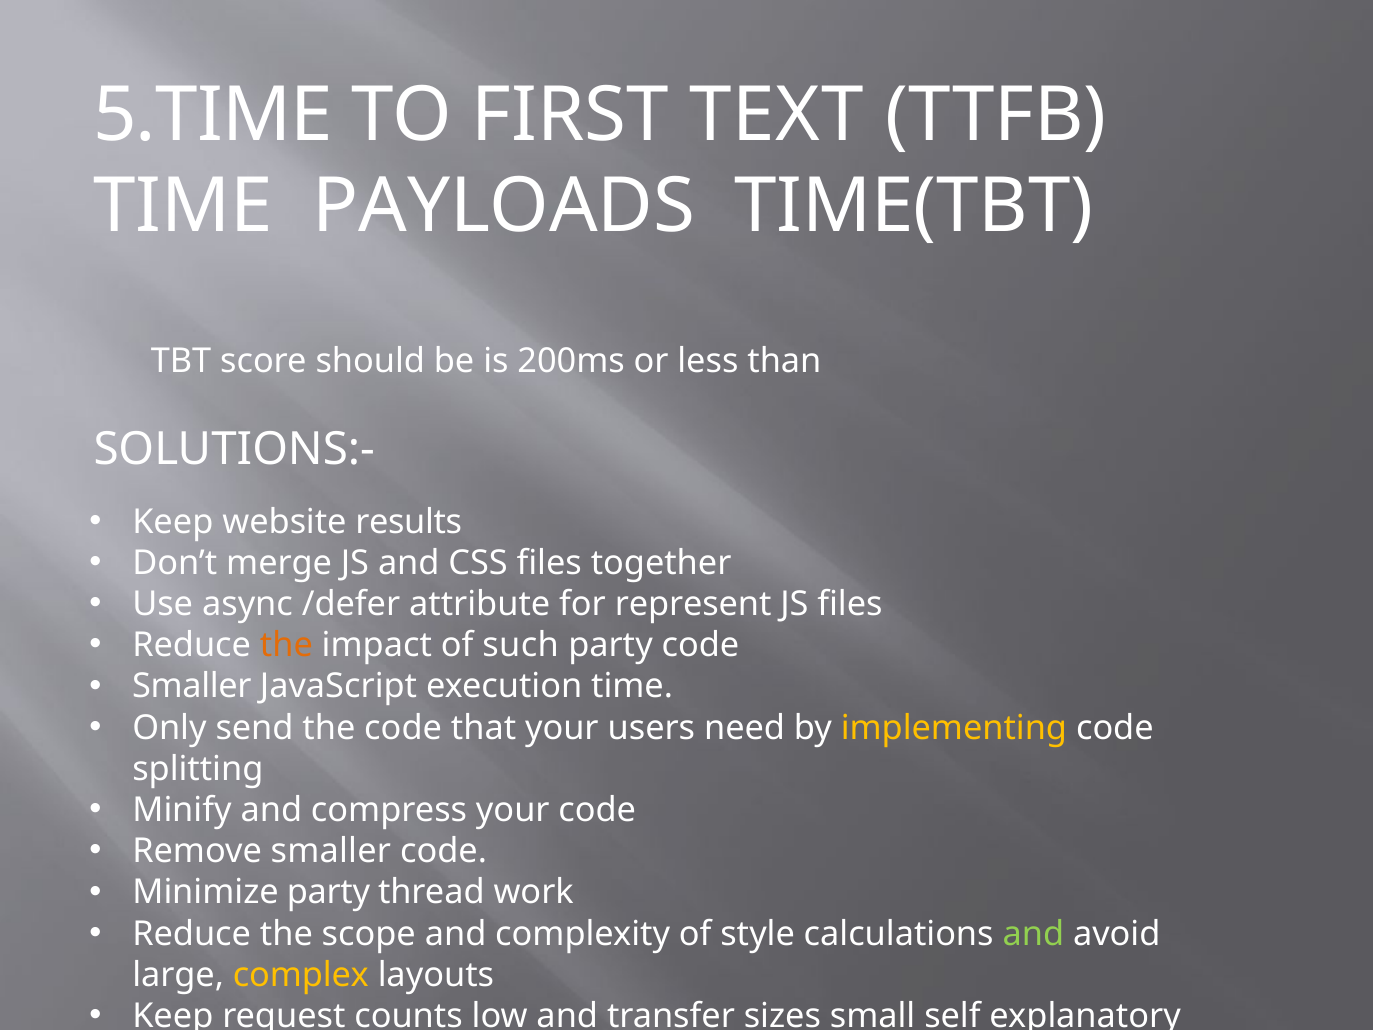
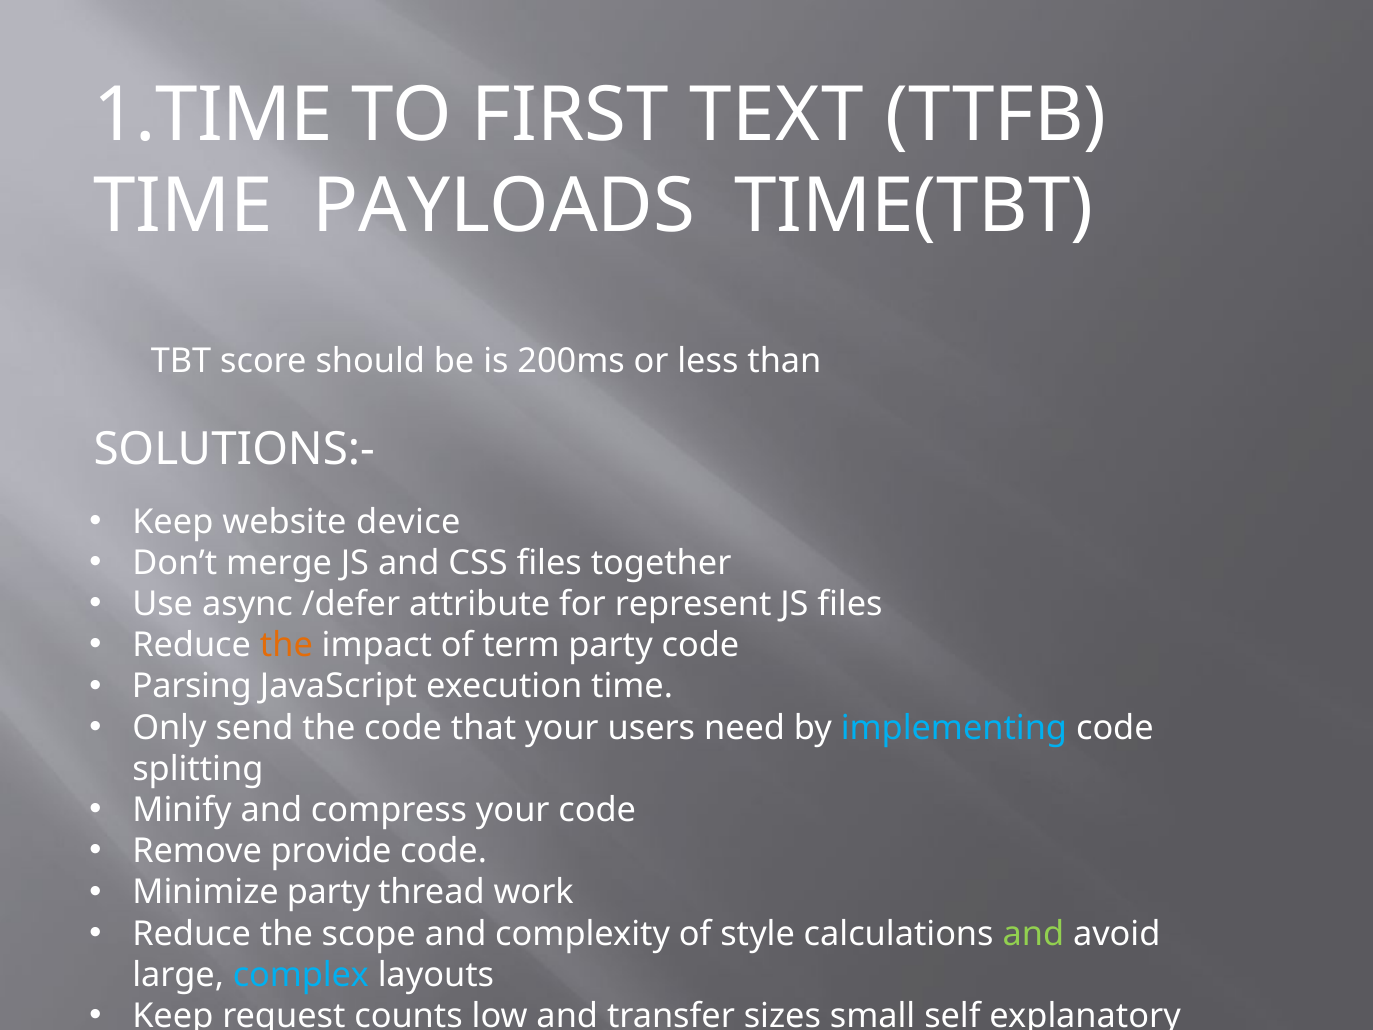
5.TIME: 5.TIME -> 1.TIME (213, 115)
results: results -> device (408, 522)
such: such -> term (521, 645)
Smaller: Smaller -> Parsing (192, 686)
implementing colour: yellow -> light blue (954, 728)
Remove smaller: smaller -> provide (331, 851)
complex colour: yellow -> light blue (301, 975)
